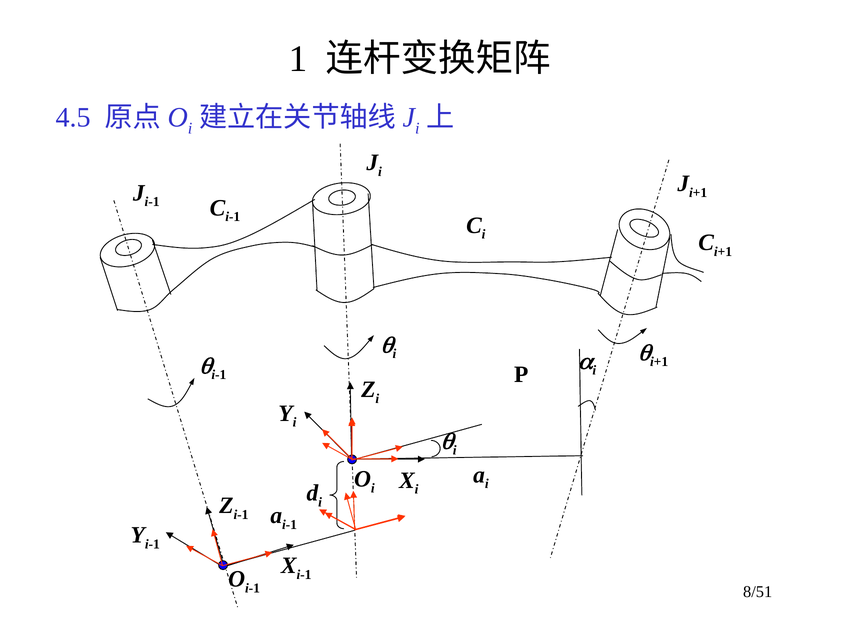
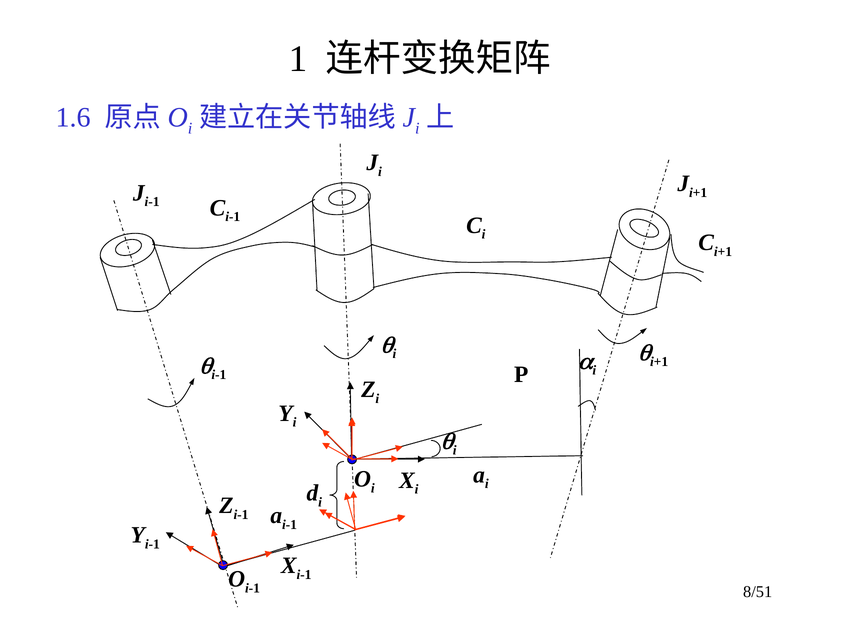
4.5: 4.5 -> 1.6 (73, 117)
